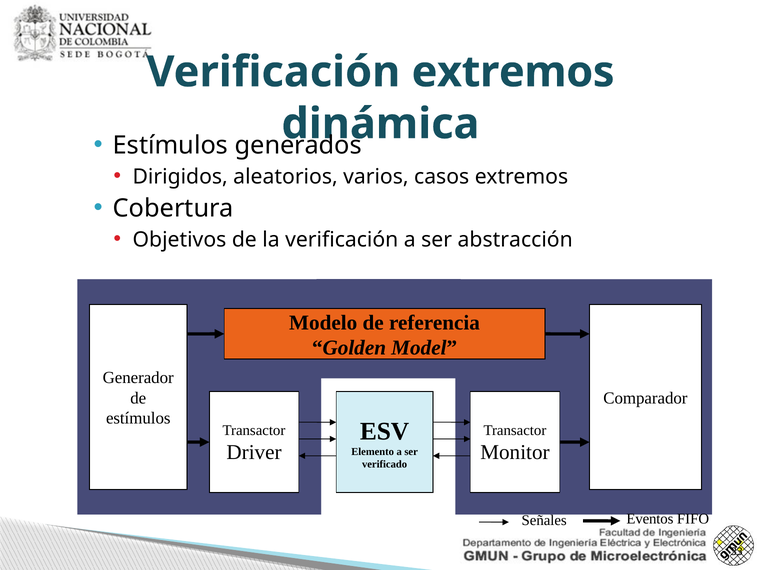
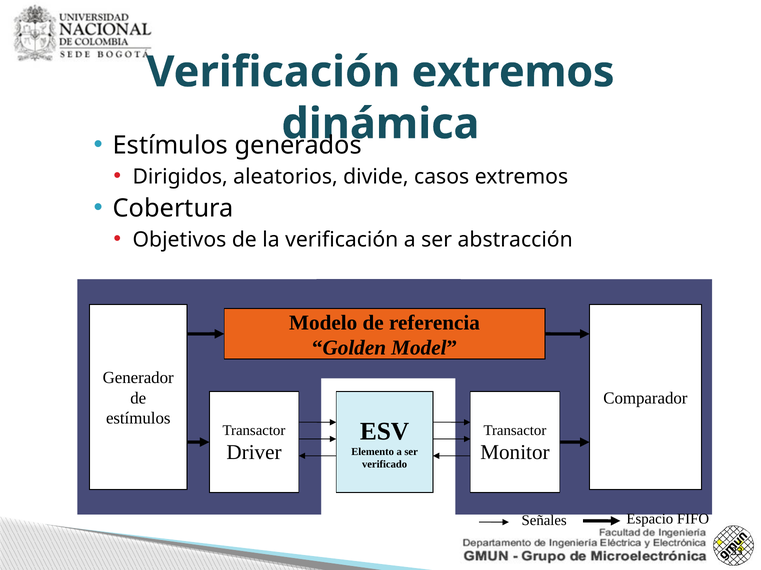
varios: varios -> divide (376, 177)
Eventos: Eventos -> Espacio (650, 520)
